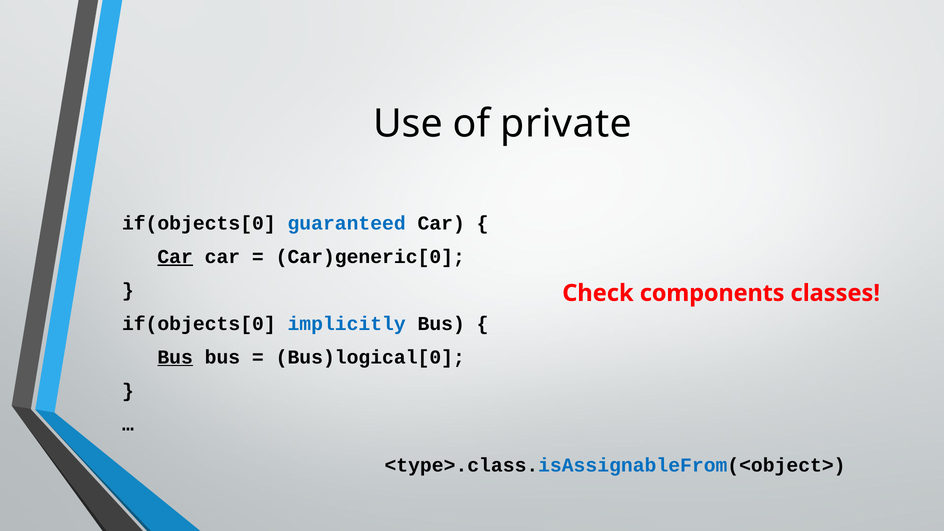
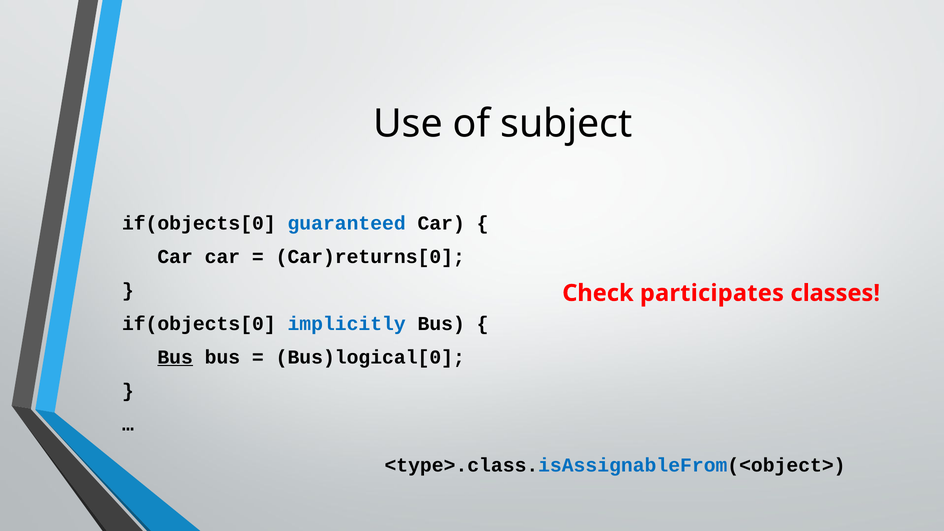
private: private -> subject (566, 124)
Car underline: present -> none (175, 257)
Car)generic[0: Car)generic[0 -> Car)returns[0 (370, 257)
components: components -> participates (712, 293)
